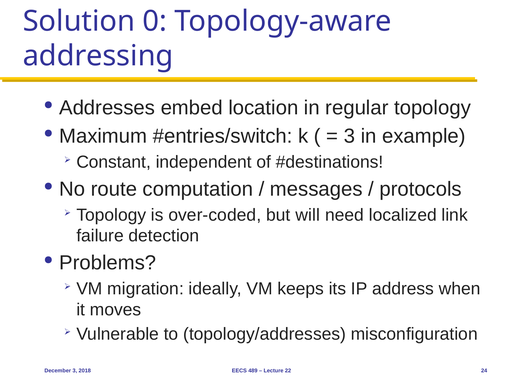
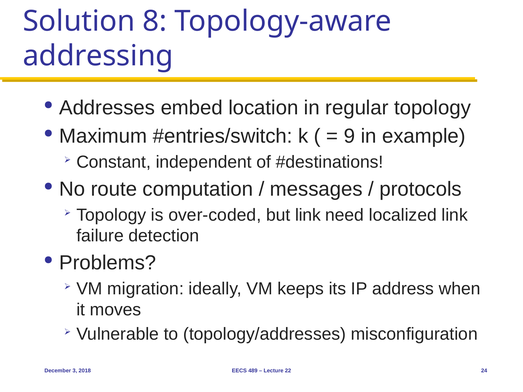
0: 0 -> 8 (155, 21)
3: 3 -> 9 (349, 136)
but will: will -> link (308, 215)
